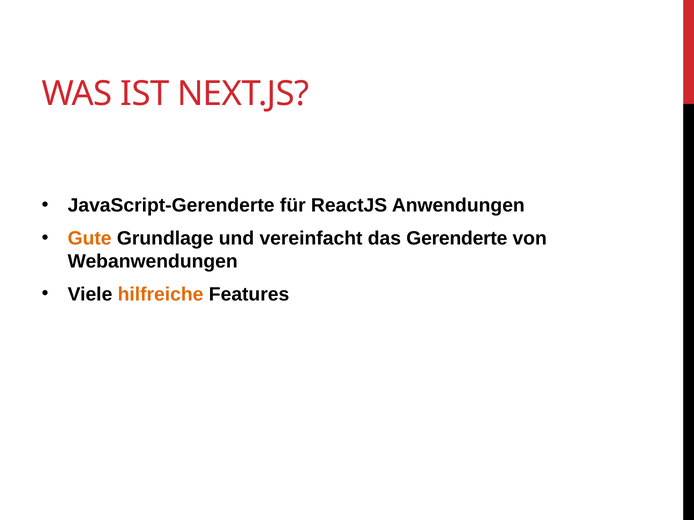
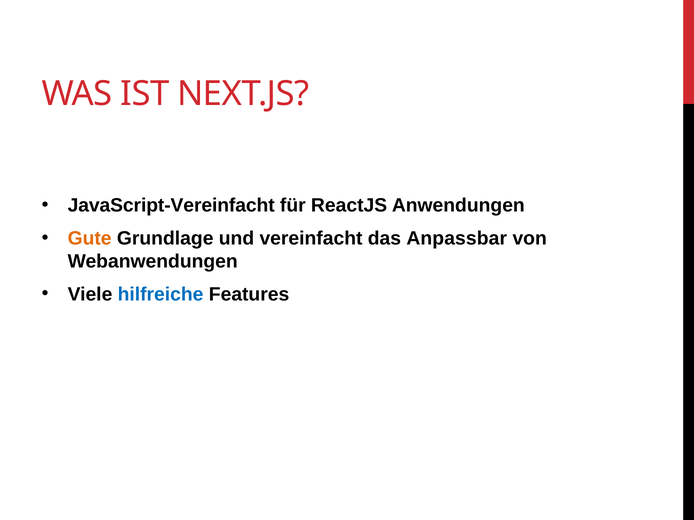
JavaScript-Gerenderte: JavaScript-Gerenderte -> JavaScript-Vereinfacht (171, 206)
Gerenderte: Gerenderte -> Anpassbar (457, 238)
hilfreiche colour: orange -> blue (161, 294)
